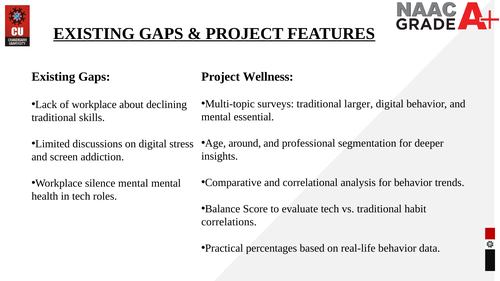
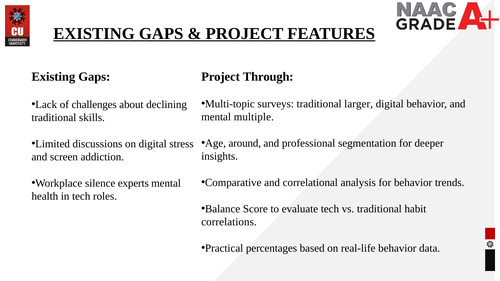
Wellness: Wellness -> Through (268, 77)
of workplace: workplace -> challenges (94, 105)
essential: essential -> multiple (254, 117)
silence mental: mental -> experts (133, 183)
